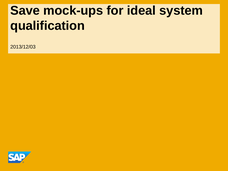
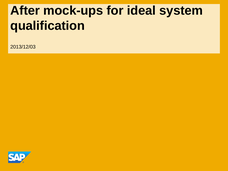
Save: Save -> After (25, 11)
